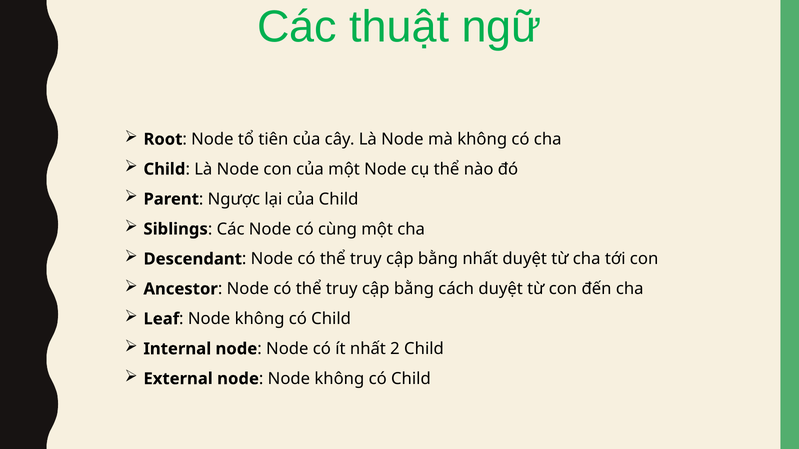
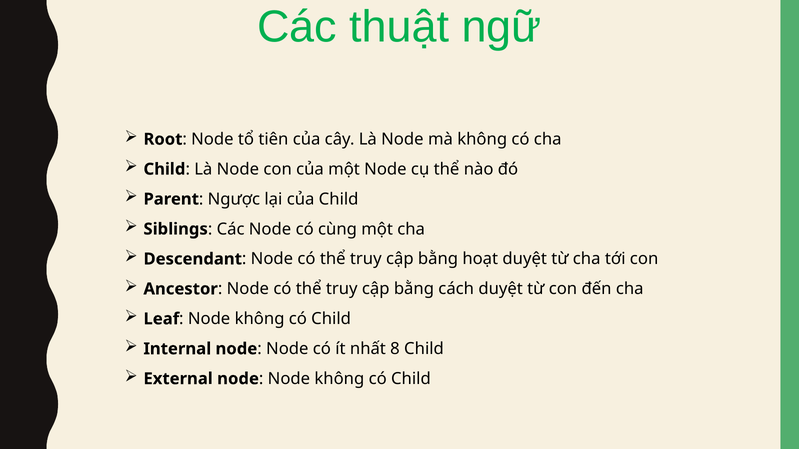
bằng nhất: nhất -> hoạt (480, 259)
2: 2 -> 8 (395, 349)
